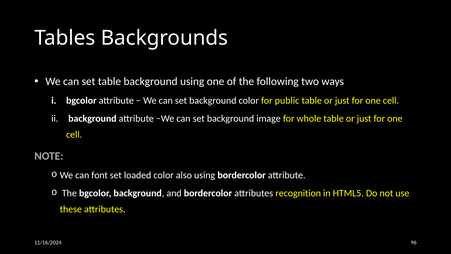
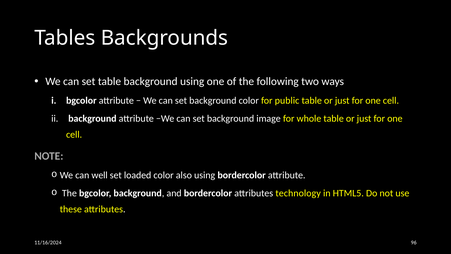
font: font -> well (100, 175)
recognition: recognition -> technology (298, 193)
